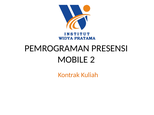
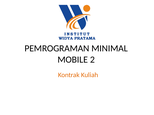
PRESENSI: PRESENSI -> MINIMAL (110, 49)
